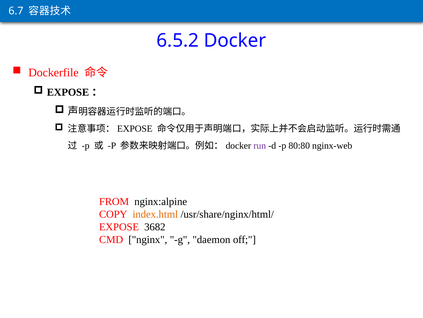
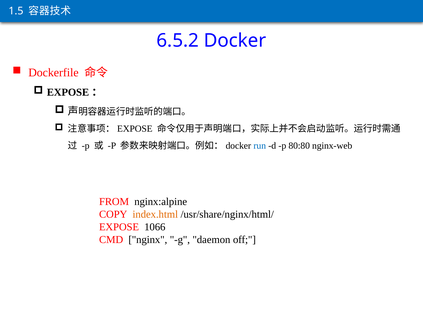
6.7: 6.7 -> 1.5 (16, 11)
run colour: purple -> blue (260, 145)
3682: 3682 -> 1066 (155, 226)
